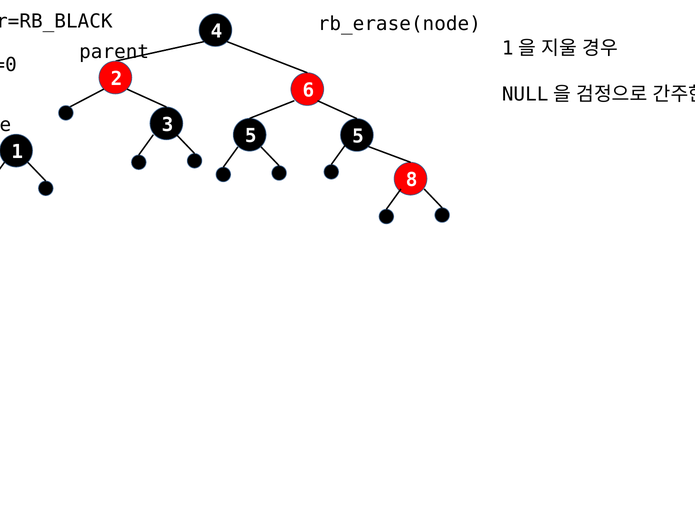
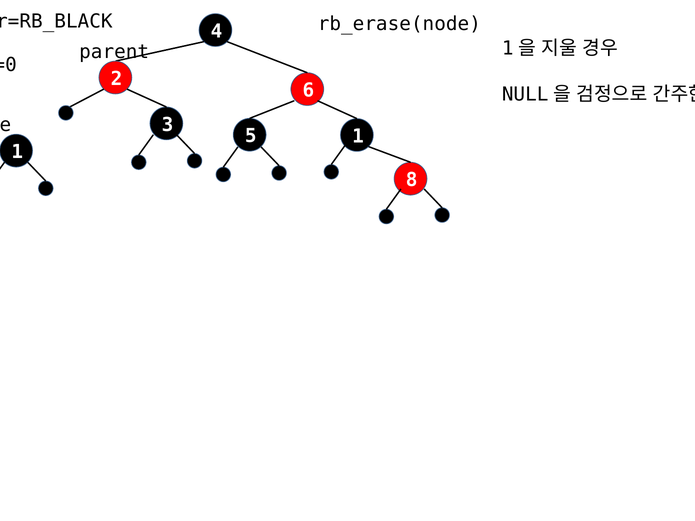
5 5: 5 -> 1 (358, 136)
